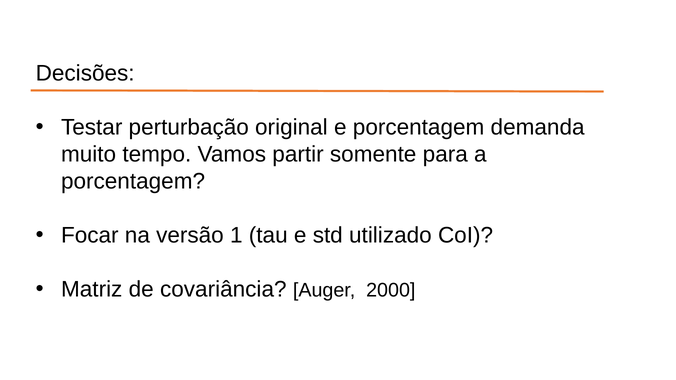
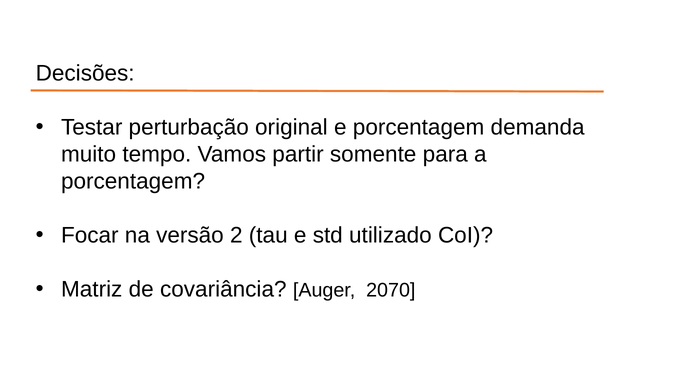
1: 1 -> 2 (236, 236)
2000: 2000 -> 2070 (391, 291)
